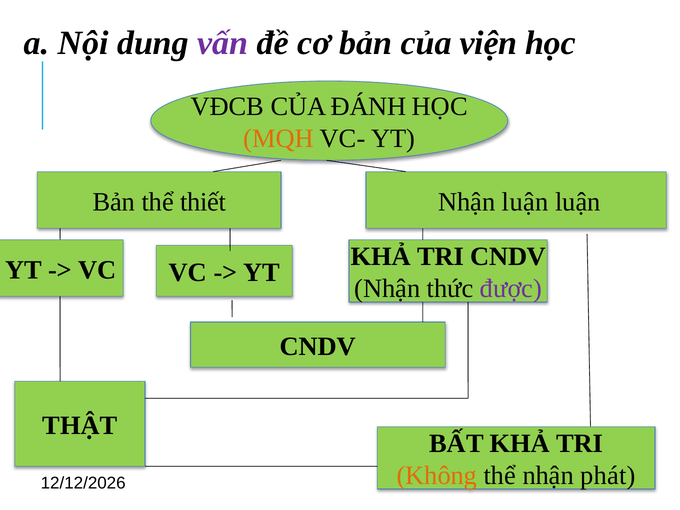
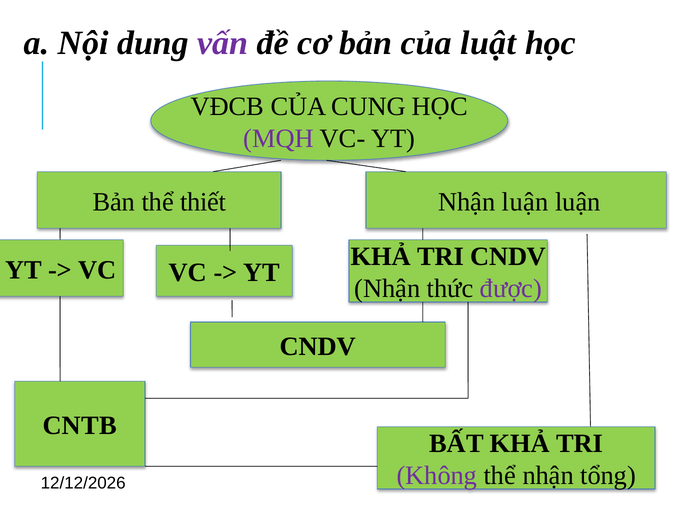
viện: viện -> luật (488, 43)
ĐÁNH: ĐÁNH -> CUNG (368, 107)
MQH colour: orange -> purple (279, 138)
THẬT: THẬT -> CNTB (80, 426)
Không colour: orange -> purple (437, 476)
phát: phát -> tổng (608, 476)
